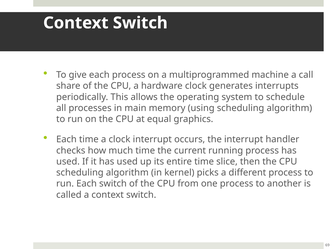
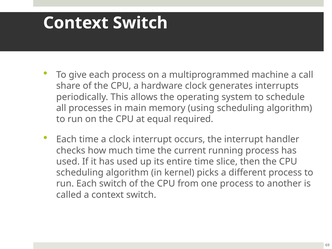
graphics: graphics -> required (193, 119)
